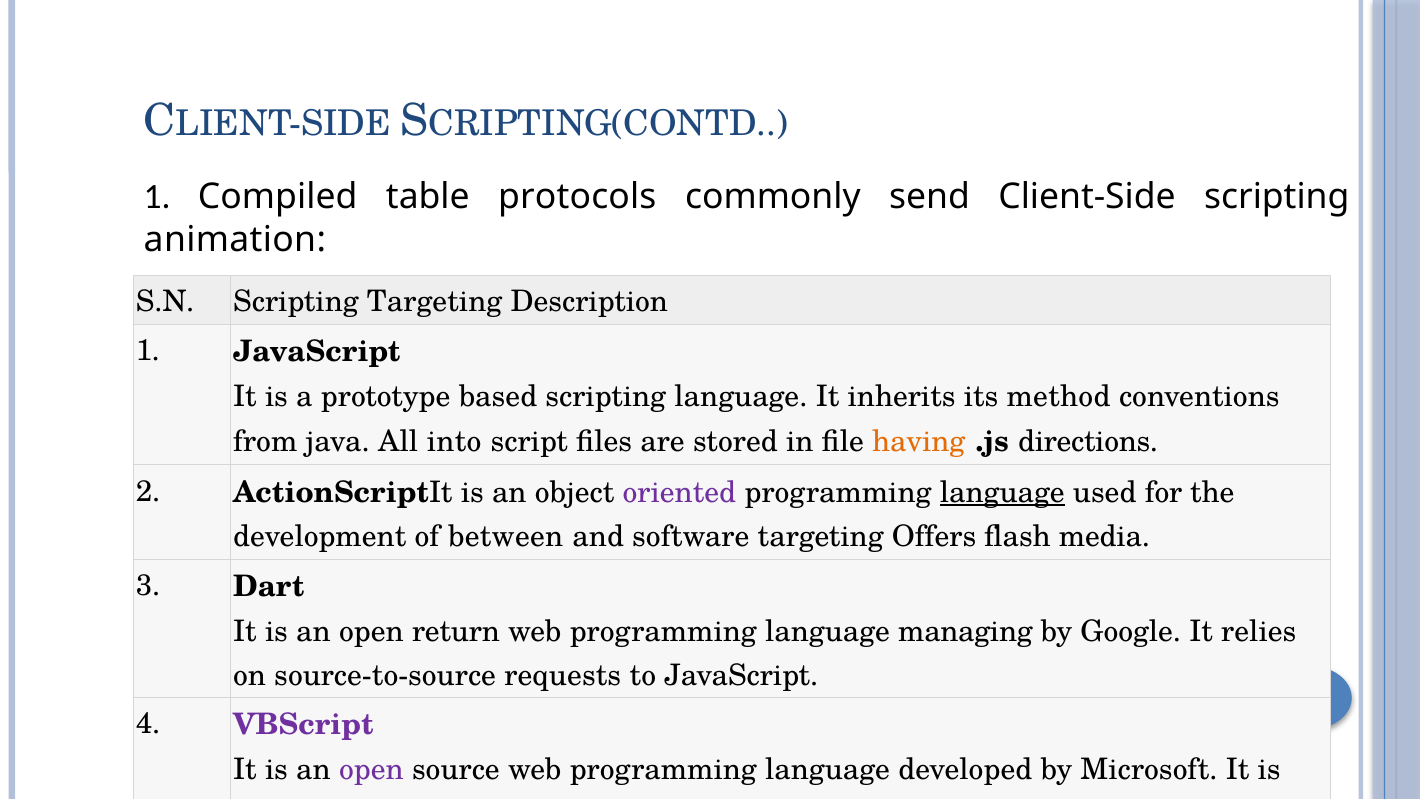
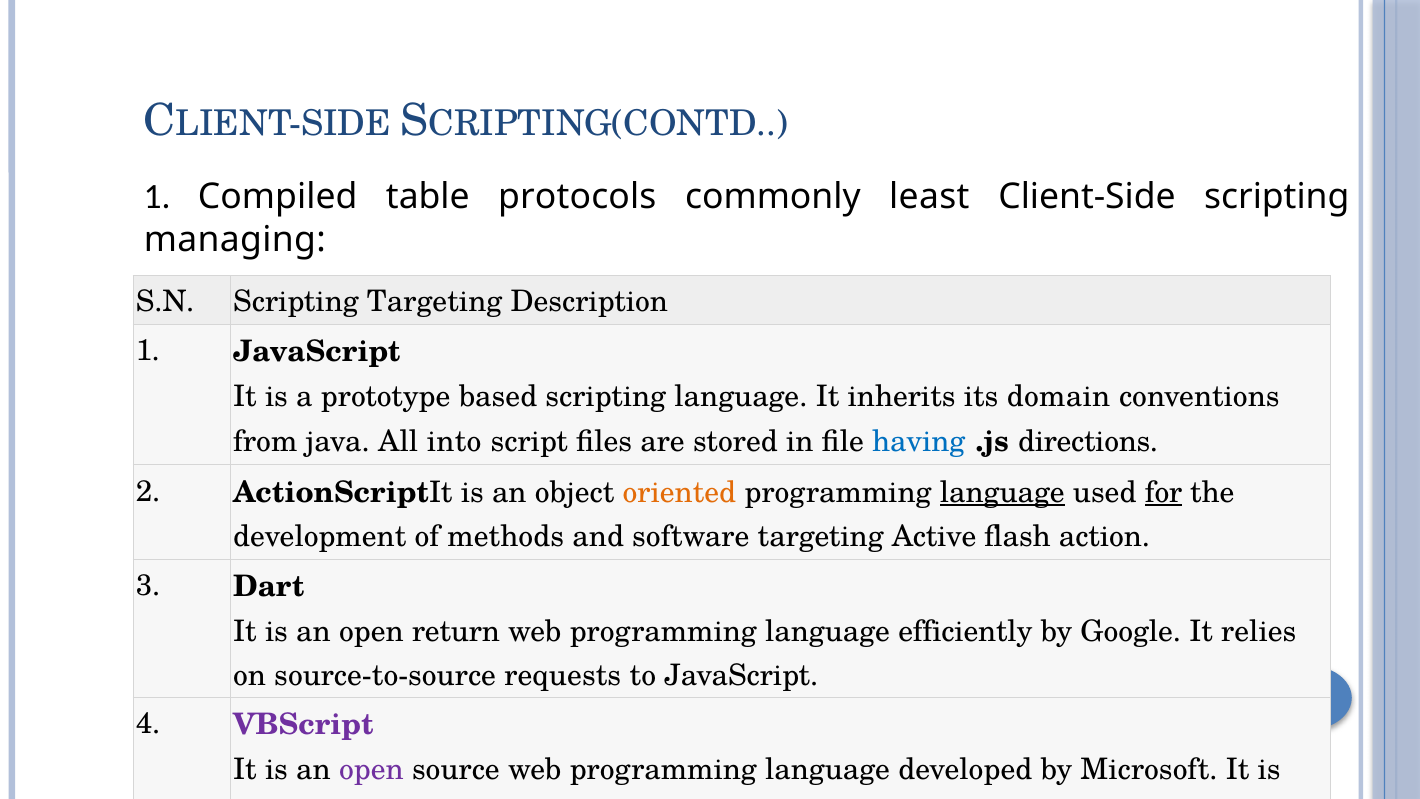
send: send -> least (929, 197)
animation: animation -> managing (235, 240)
method: method -> domain (1059, 397)
having colour: orange -> blue (919, 441)
oriented colour: purple -> orange (679, 492)
for underline: none -> present (1164, 492)
between: between -> methods (506, 537)
Offers: Offers -> Active (934, 537)
media: media -> action (1104, 537)
managing: managing -> efficiently (965, 632)
